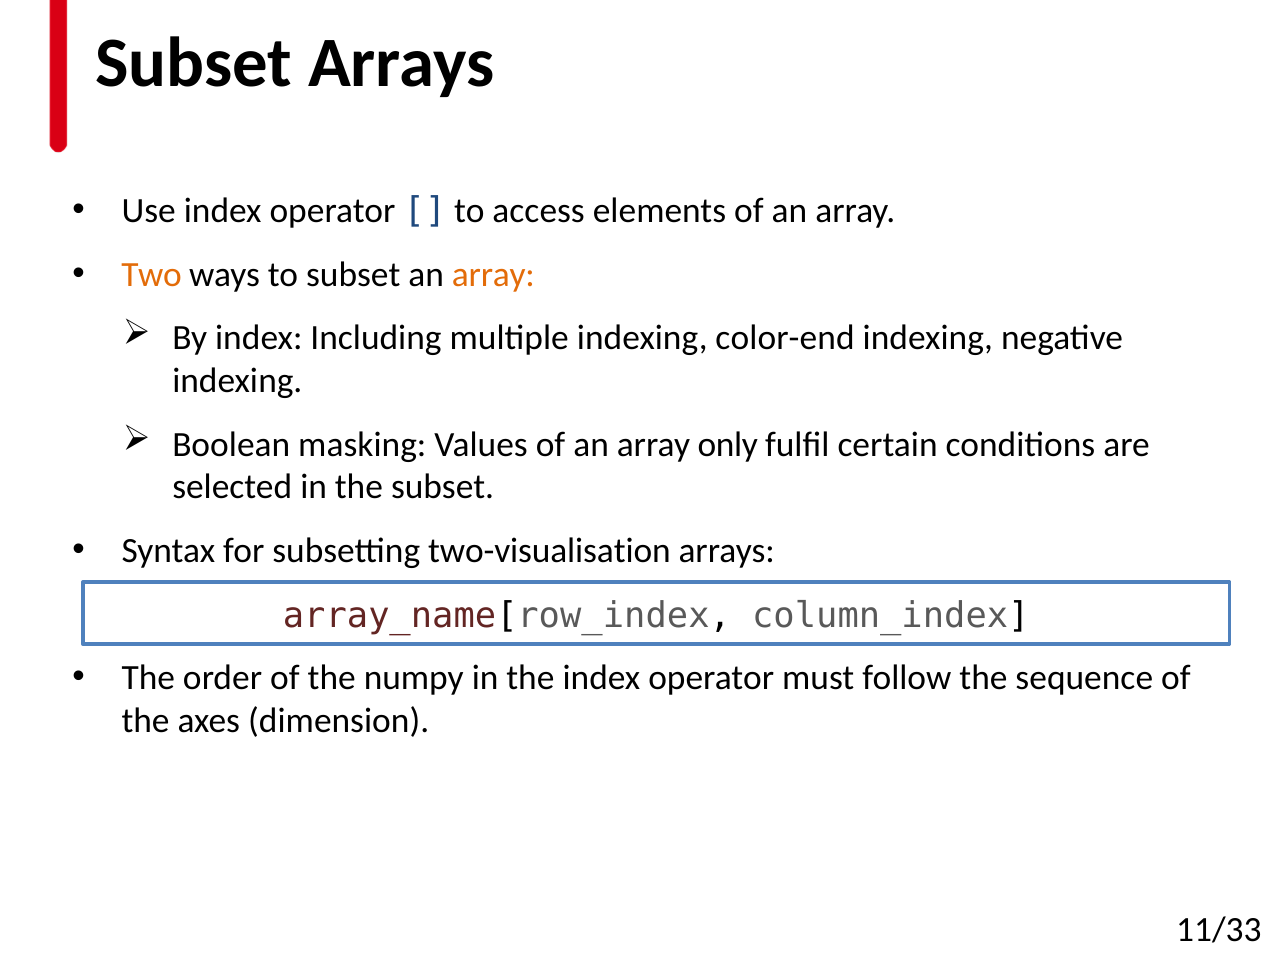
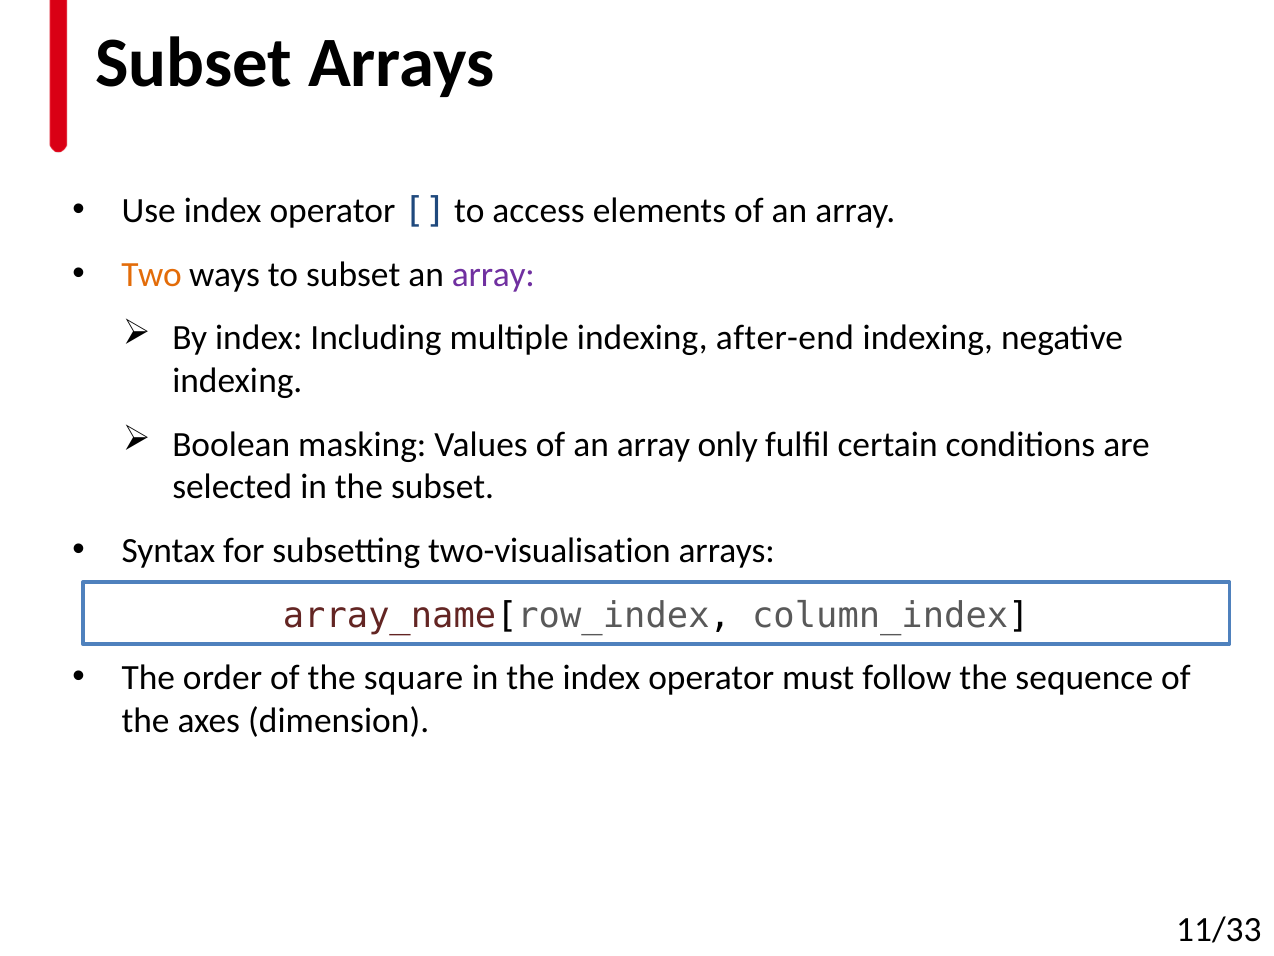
array colour: orange -> purple (493, 274)
color-end: color-end -> after-end (785, 338)
numpy: numpy -> square (414, 678)
